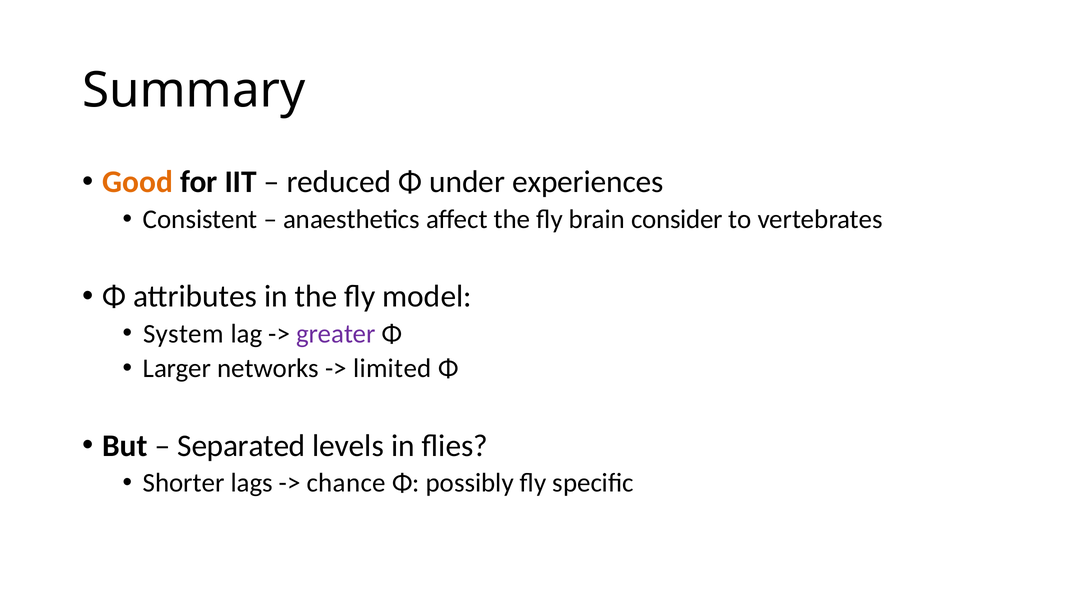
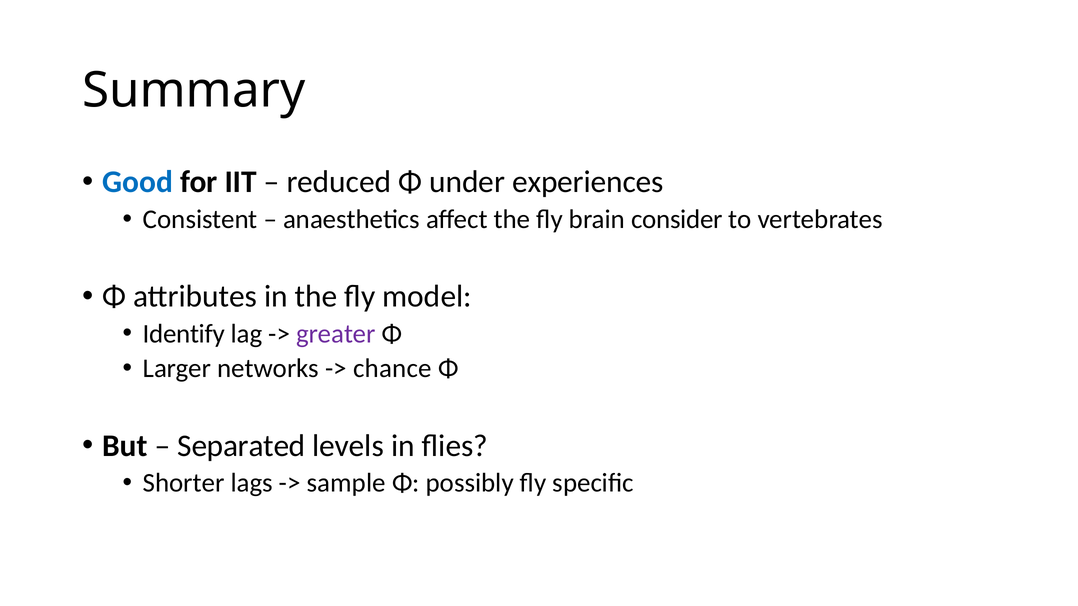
Good colour: orange -> blue (138, 182)
System: System -> Identify (184, 334)
limited: limited -> chance (392, 369)
chance: chance -> sample (346, 483)
